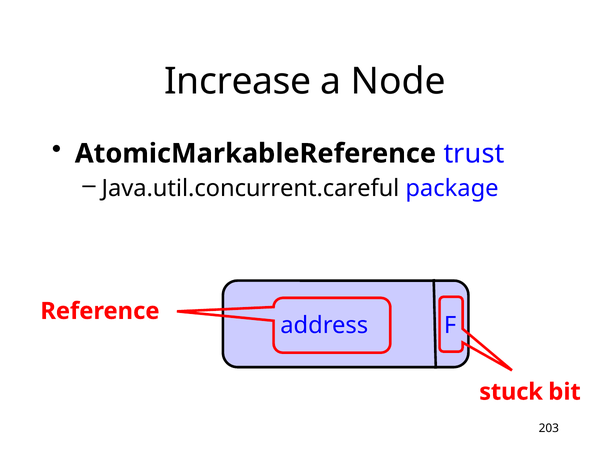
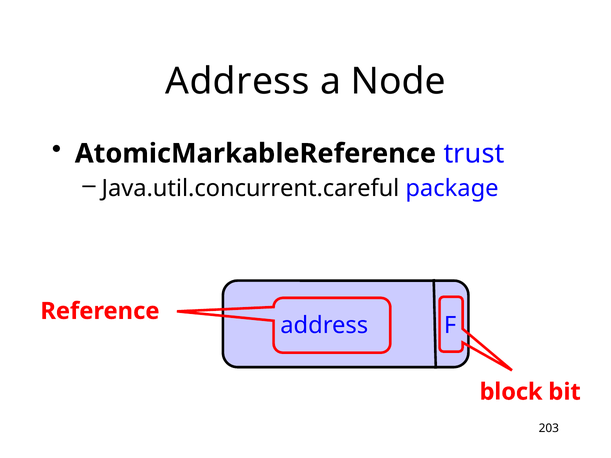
Increase: Increase -> Address (237, 82)
stuck: stuck -> block (511, 392)
